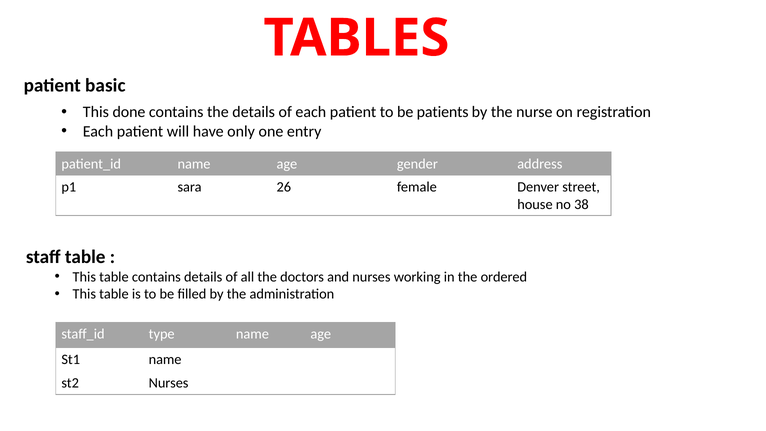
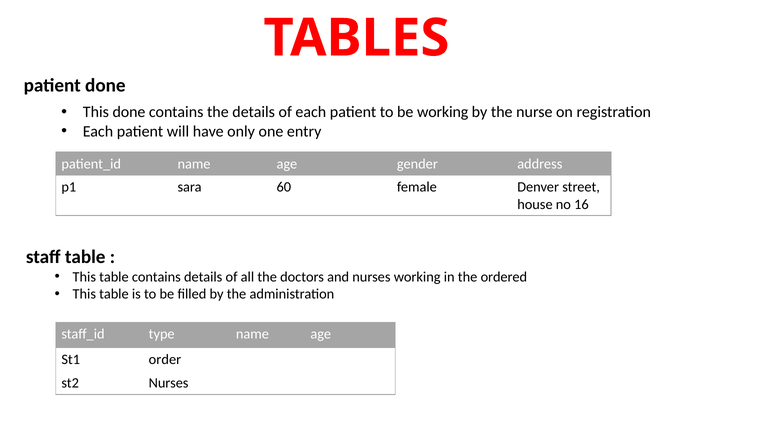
patient basic: basic -> done (105, 85)
be patients: patients -> working (443, 112)
26: 26 -> 60 (284, 187)
38: 38 -> 16 (581, 205)
St1 name: name -> order (165, 360)
